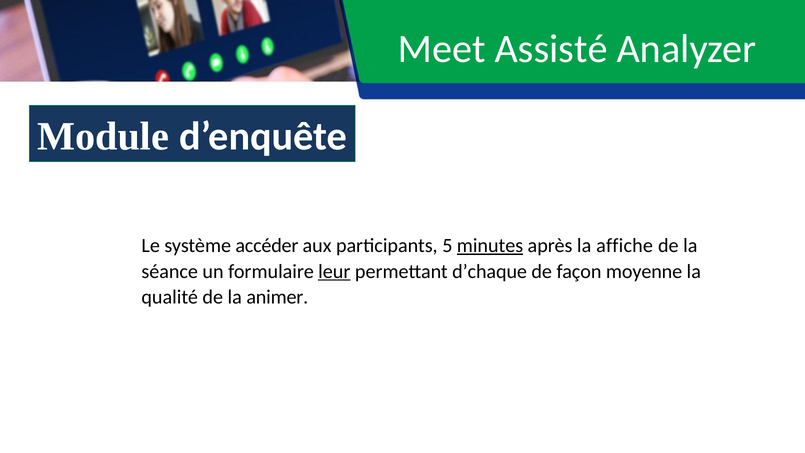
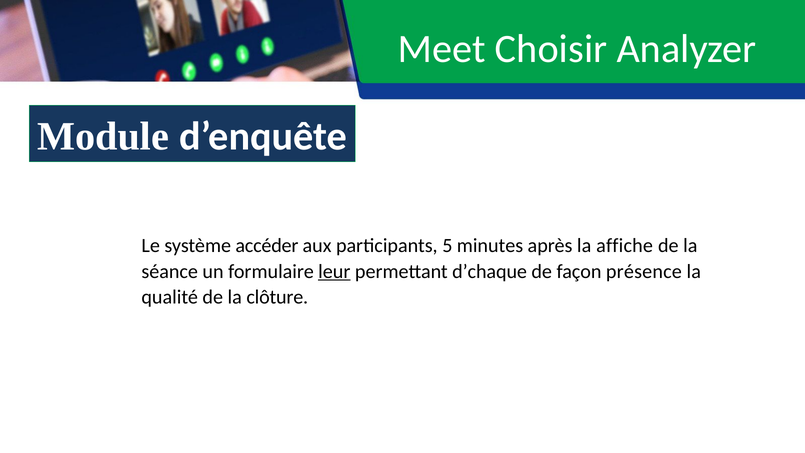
Assisté: Assisté -> Choisir (551, 49)
minutes underline: present -> none (490, 246)
moyenne: moyenne -> présence (644, 271)
animer: animer -> clôture (277, 297)
